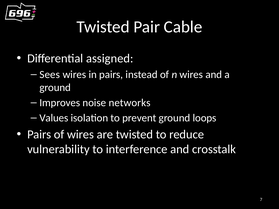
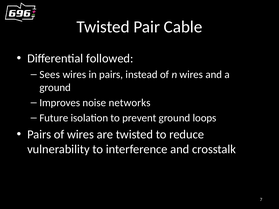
assigned: assigned -> followed (110, 59)
Values: Values -> Future (54, 118)
